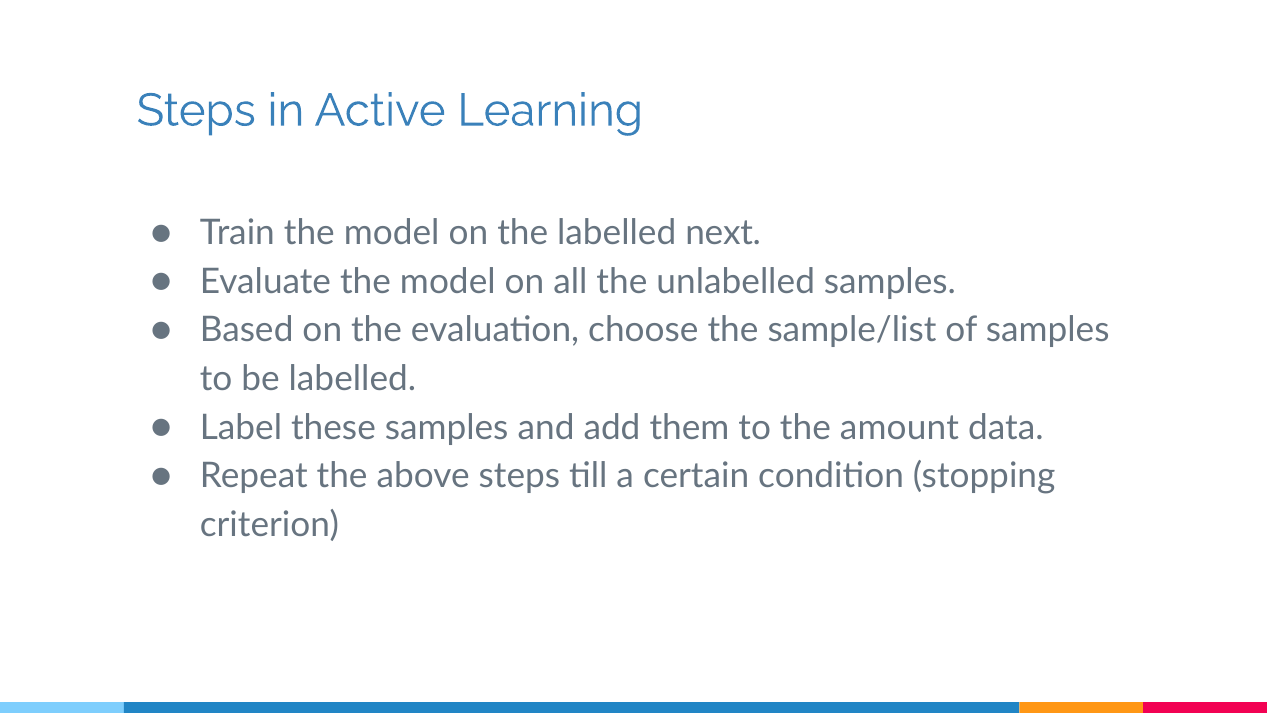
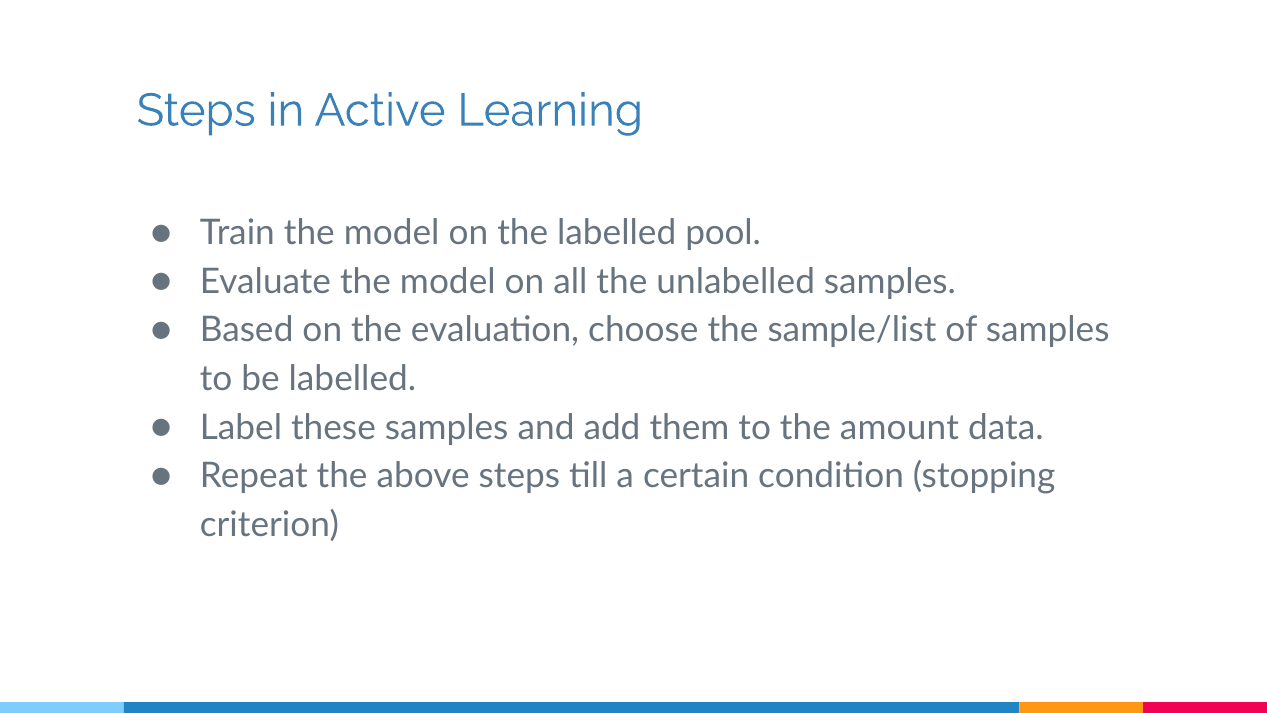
next: next -> pool (723, 233)
